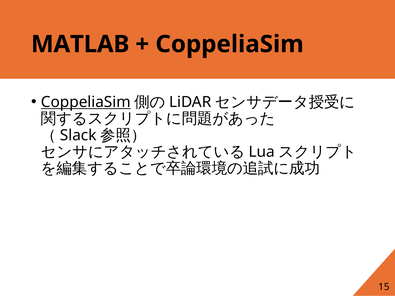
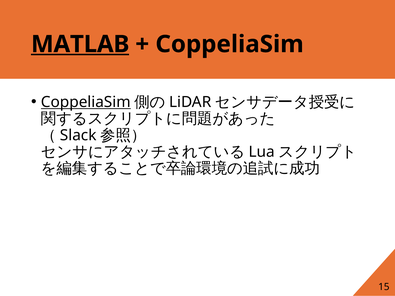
MATLAB underline: none -> present (80, 44)
